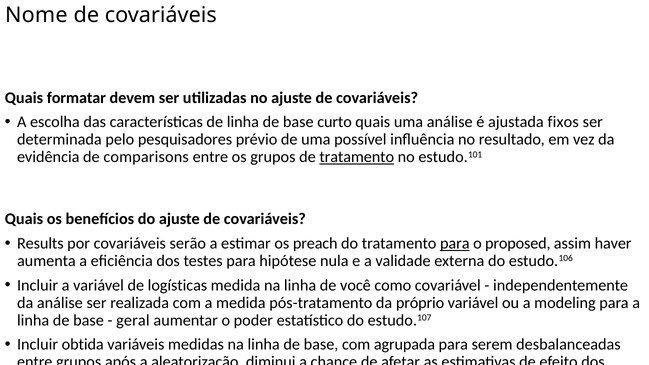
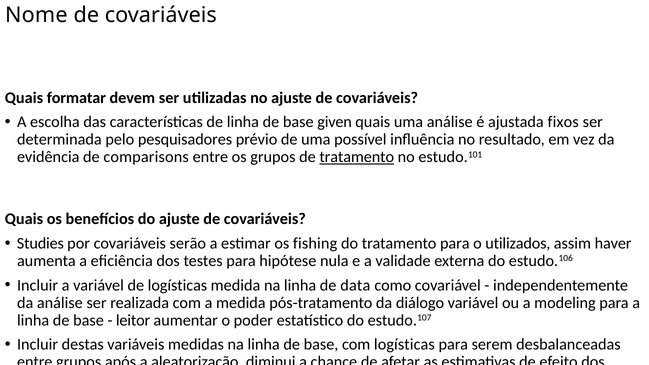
curto: curto -> given (335, 122)
Results: Results -> Studies (40, 243)
preach: preach -> fishing (315, 243)
para underline: present -> none (455, 243)
proposed: proposed -> utilizados (518, 243)
você: você -> data (355, 285)
próprio: próprio -> diálogo (420, 303)
geral: geral -> leitor (133, 320)
obtida: obtida -> destas (83, 345)
com agrupada: agrupada -> logísticas (404, 345)
